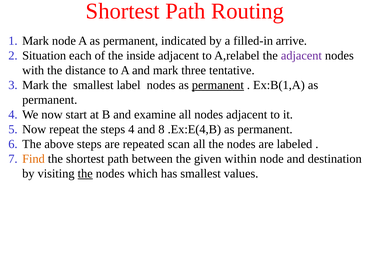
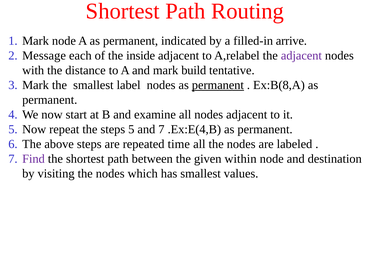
Situation: Situation -> Message (44, 56)
three: three -> build (194, 70)
Ex:B(1,A: Ex:B(1,A -> Ex:B(8,A (279, 85)
steps 4: 4 -> 5 (131, 130)
and 8: 8 -> 7 (161, 130)
scan: scan -> time (179, 144)
Find colour: orange -> purple (33, 159)
the underline: present -> none (85, 174)
